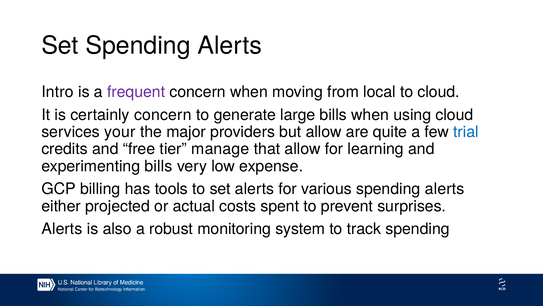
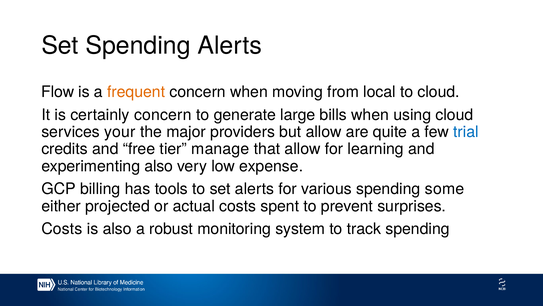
Intro: Intro -> Flow (58, 92)
frequent colour: purple -> orange (136, 92)
experimenting bills: bills -> also (159, 166)
various spending alerts: alerts -> some (445, 189)
Alerts: Alerts -> Costs (62, 229)
